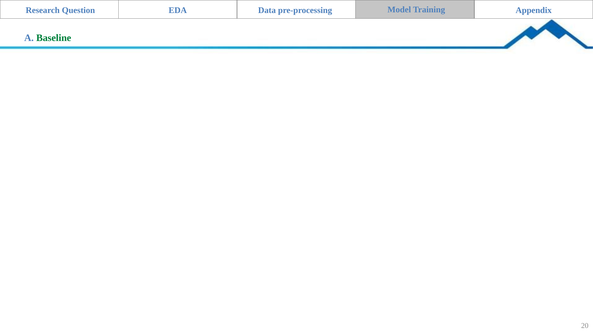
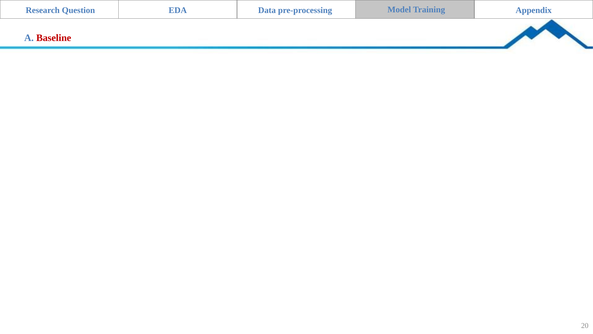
Baseline colour: green -> red (54, 38)
